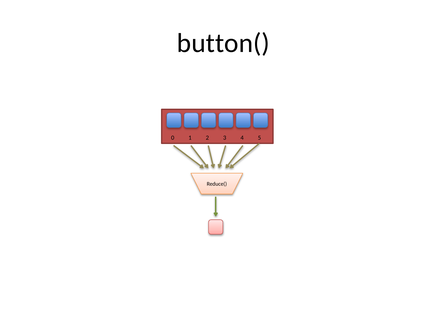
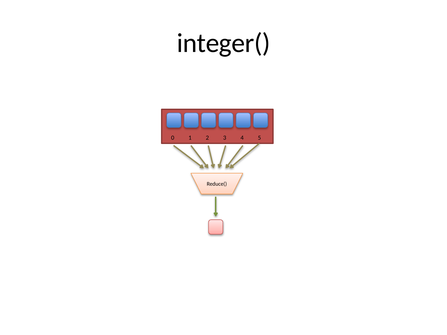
button(: button( -> integer( (224, 43)
